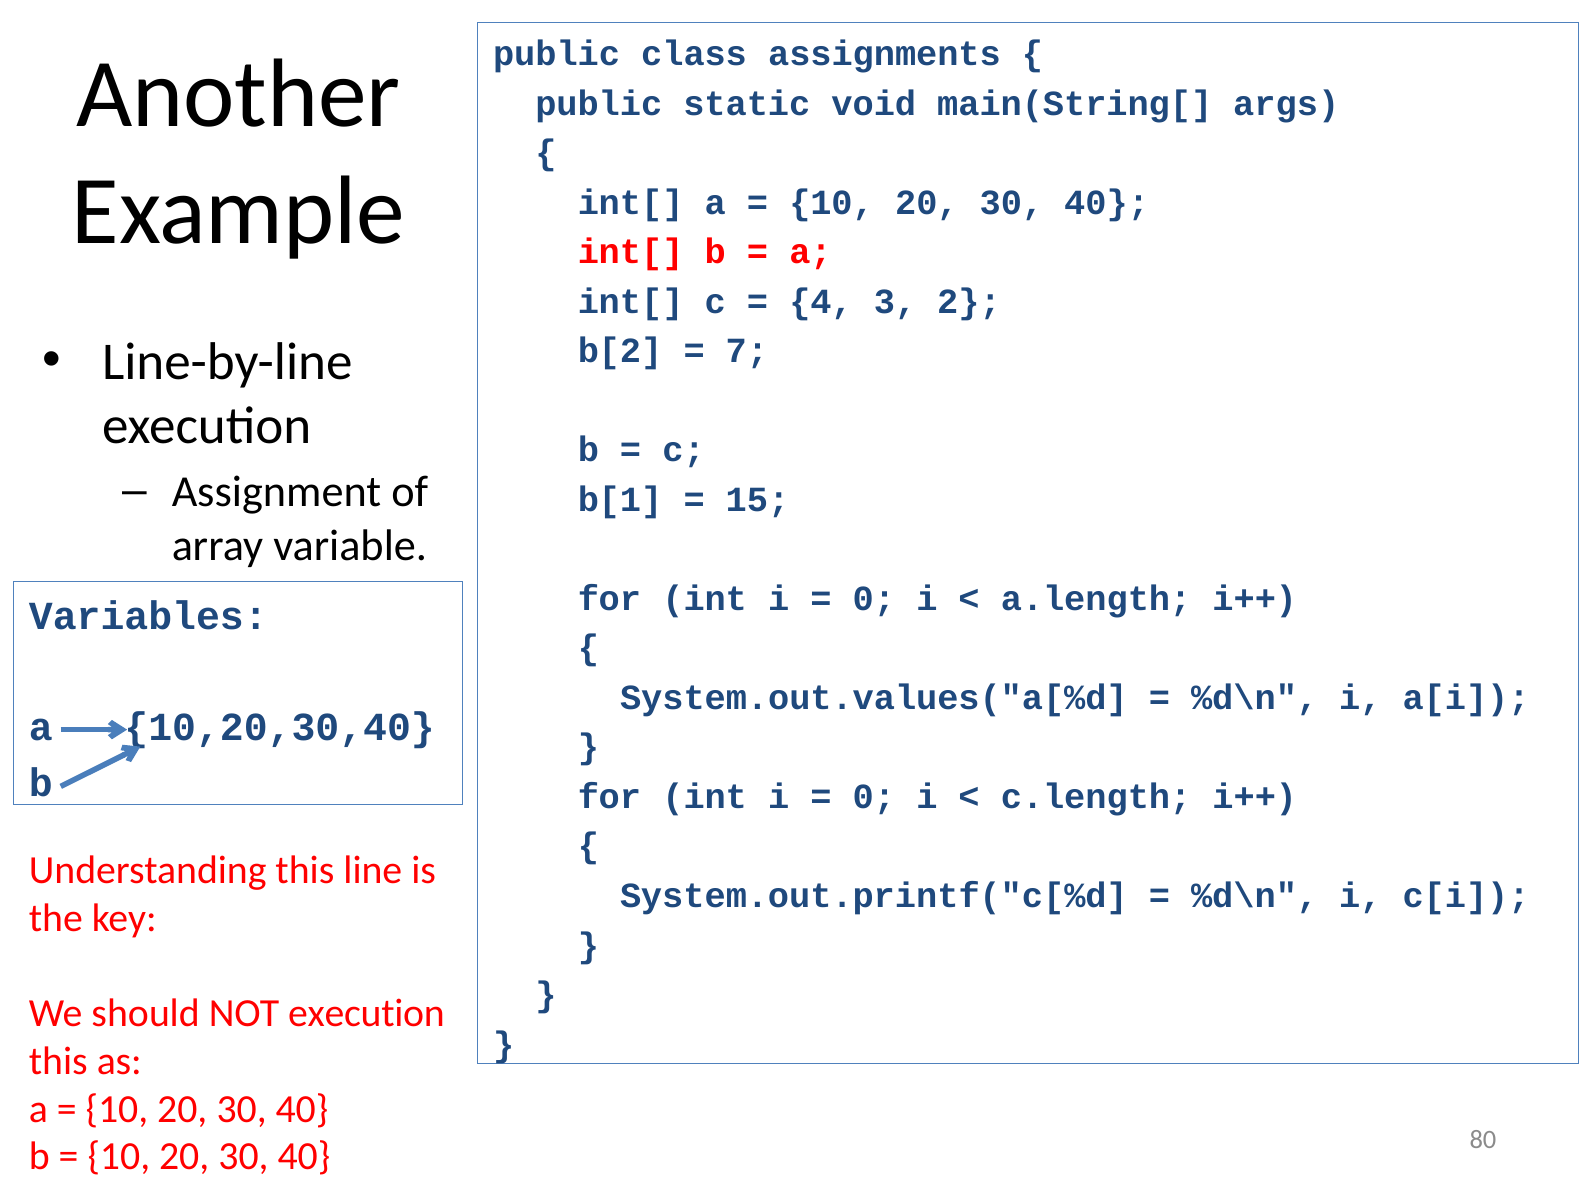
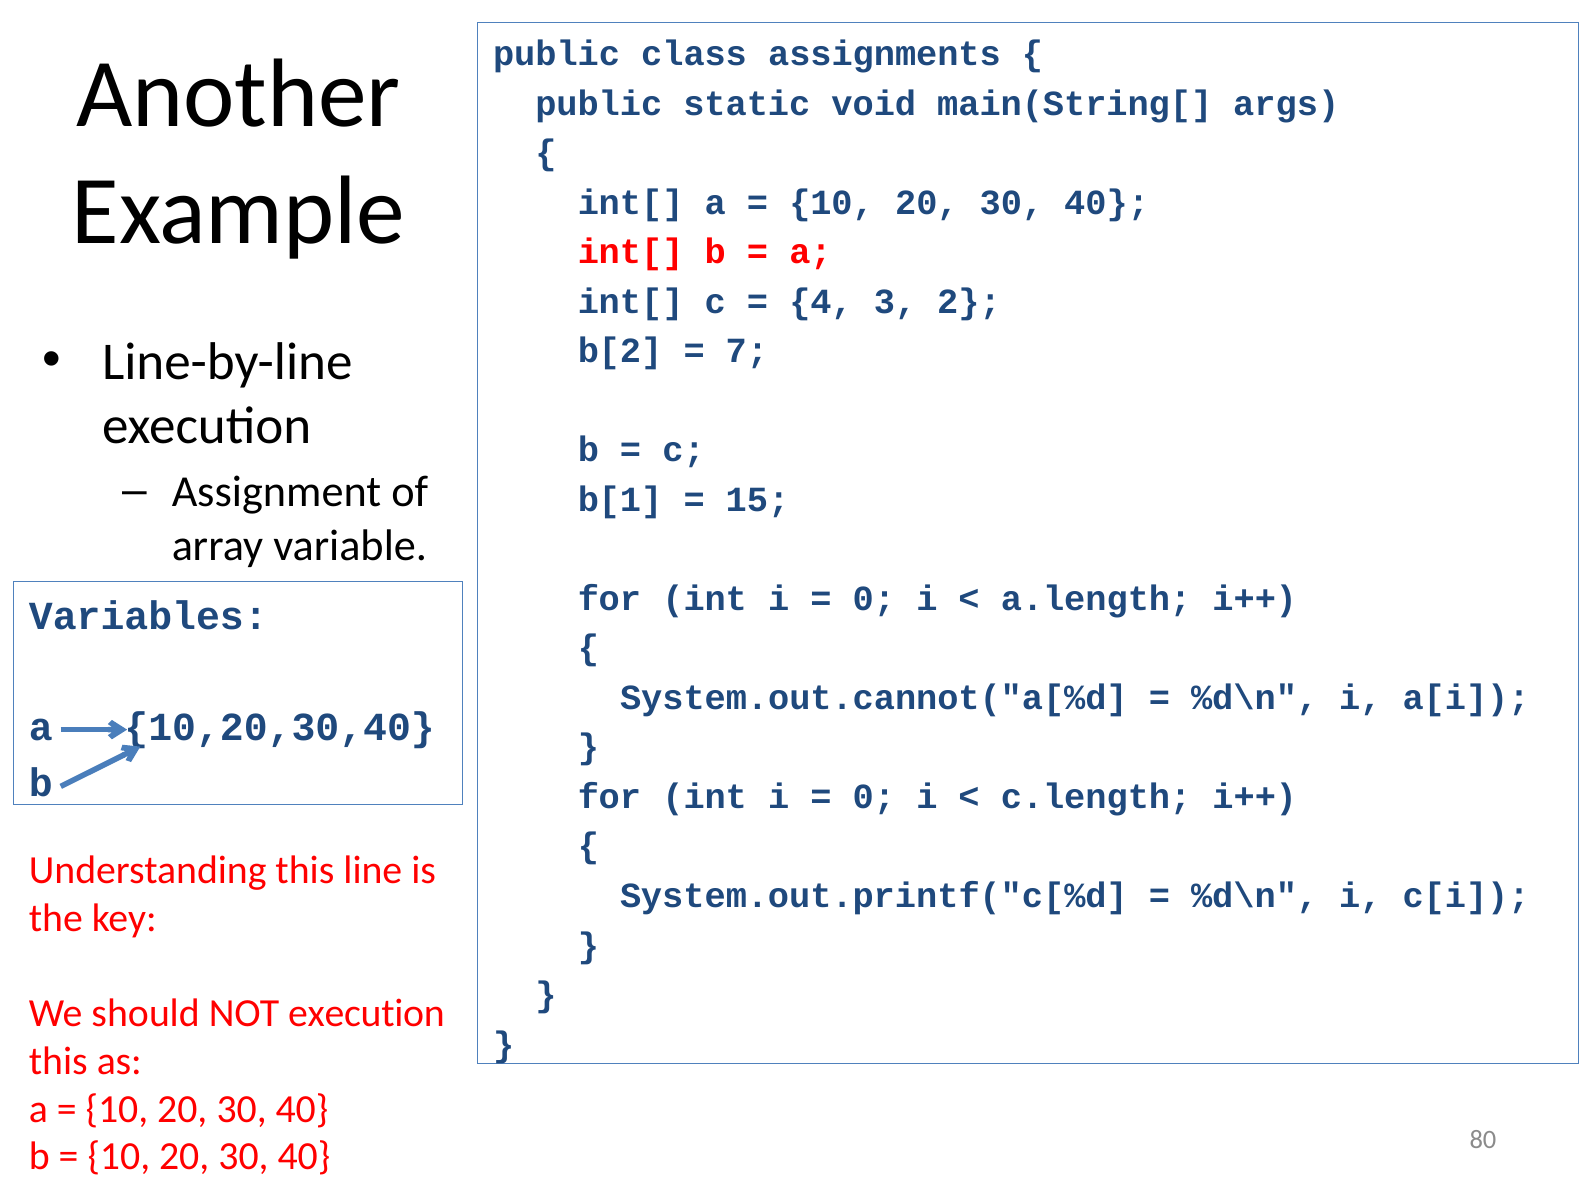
System.out.values("a[%d: System.out.values("a[%d -> System.out.cannot("a[%d (874, 698)
